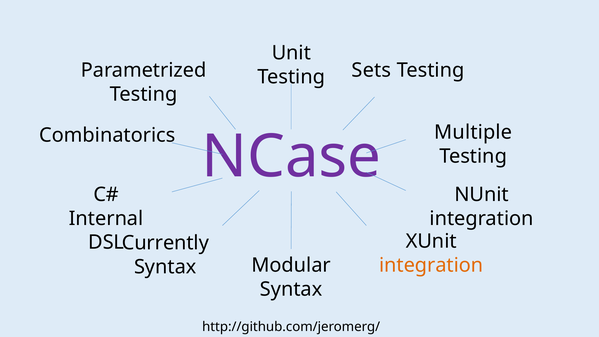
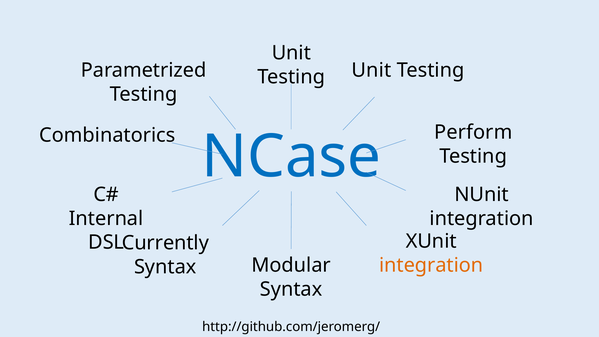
Sets: Sets -> Unit (371, 70)
Multiple: Multiple -> Perform (473, 132)
NCase colour: purple -> blue (291, 157)
